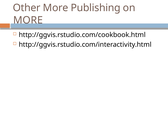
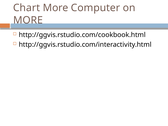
Other: Other -> Chart (26, 8)
Publishing: Publishing -> Computer (95, 8)
